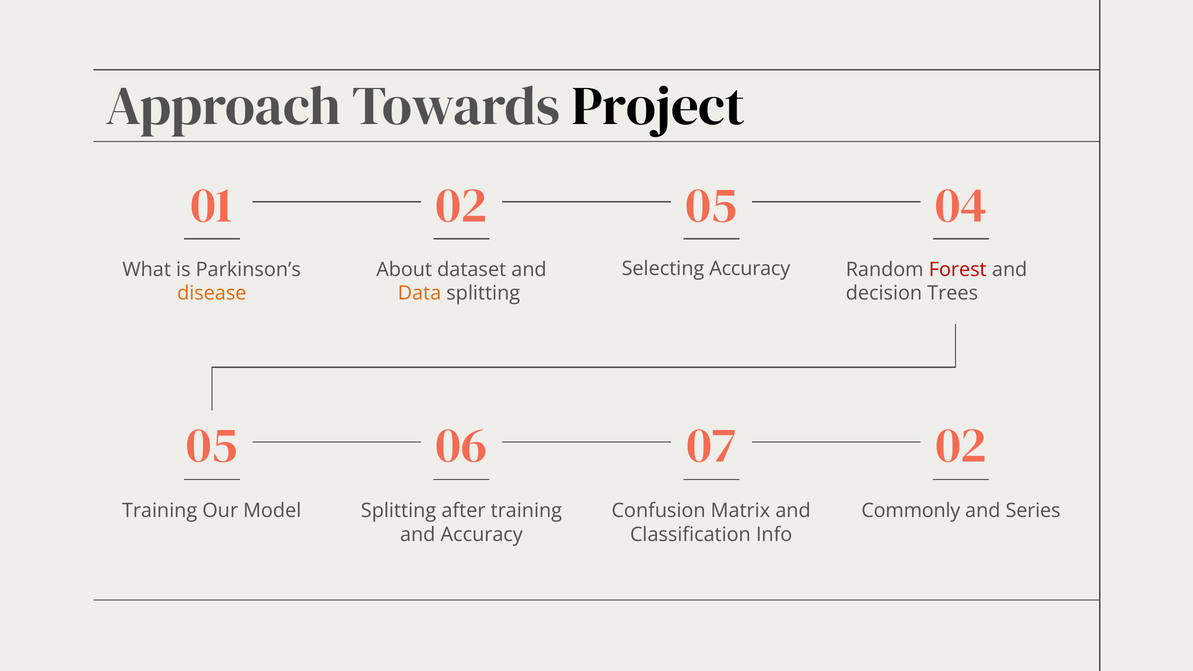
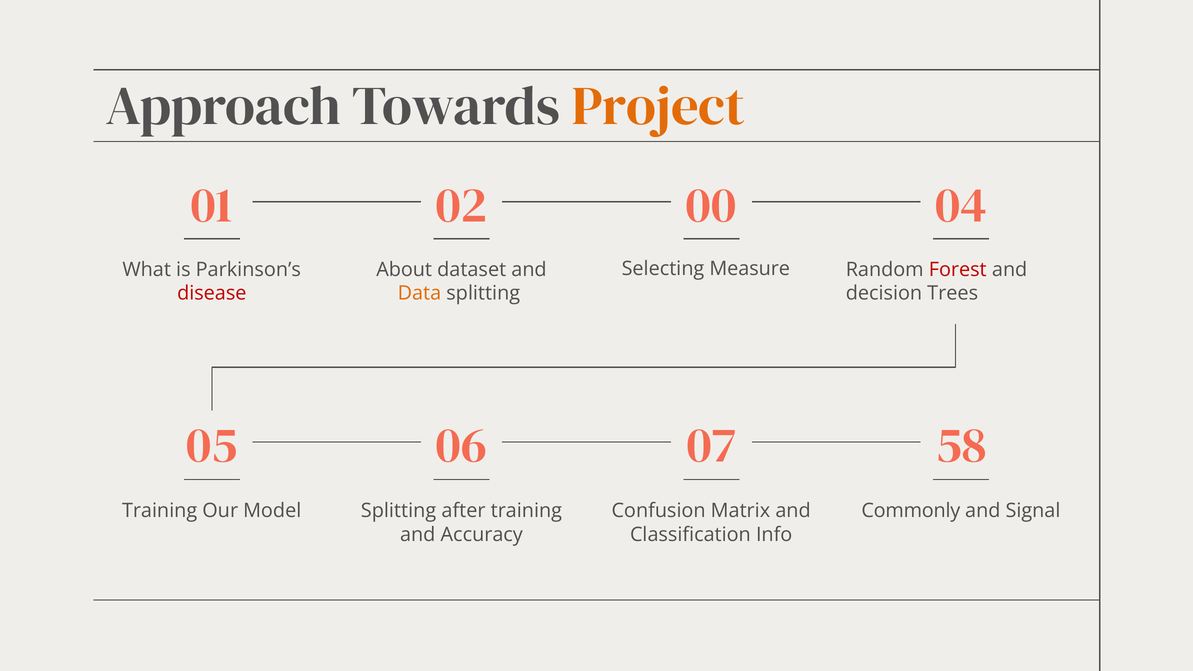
Project colour: black -> orange (658, 106)
02 05: 05 -> 00 (711, 205)
Selecting Accuracy: Accuracy -> Measure (750, 269)
disease colour: orange -> red (212, 293)
07 02: 02 -> 58 (961, 445)
Series: Series -> Signal (1033, 511)
